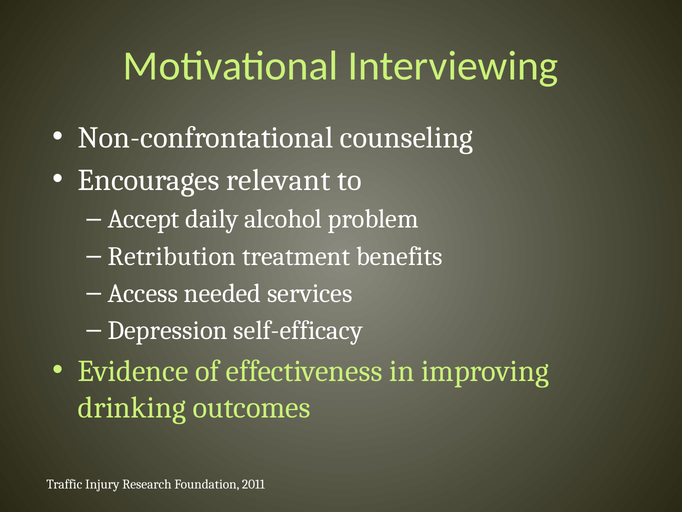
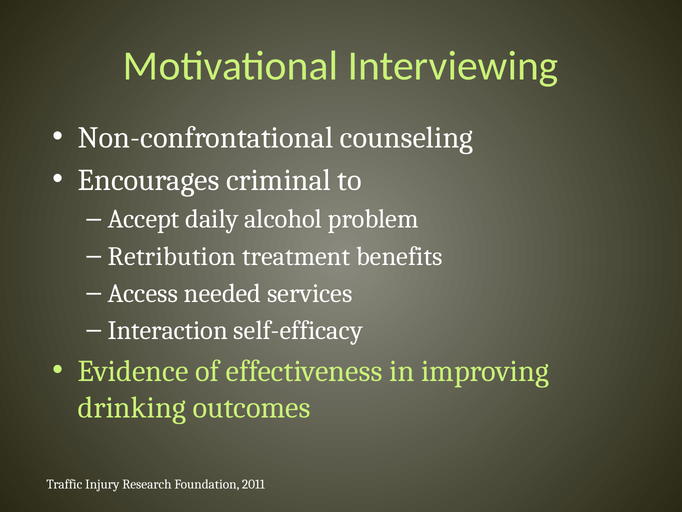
relevant: relevant -> criminal (279, 180)
Depression: Depression -> Interaction (168, 330)
